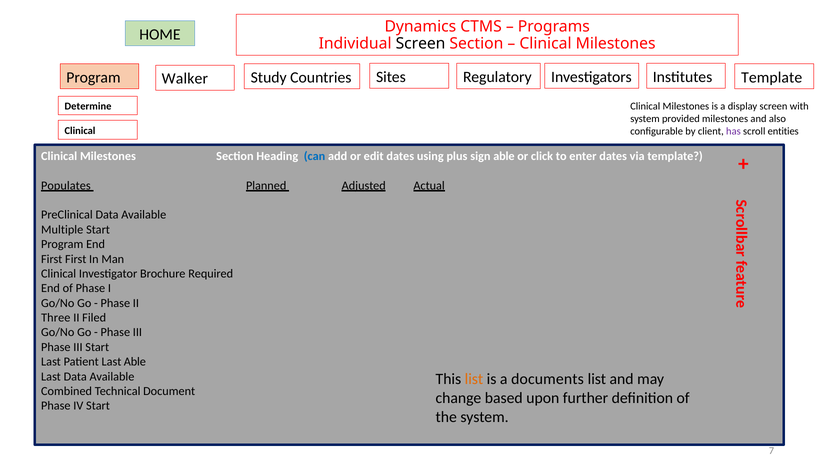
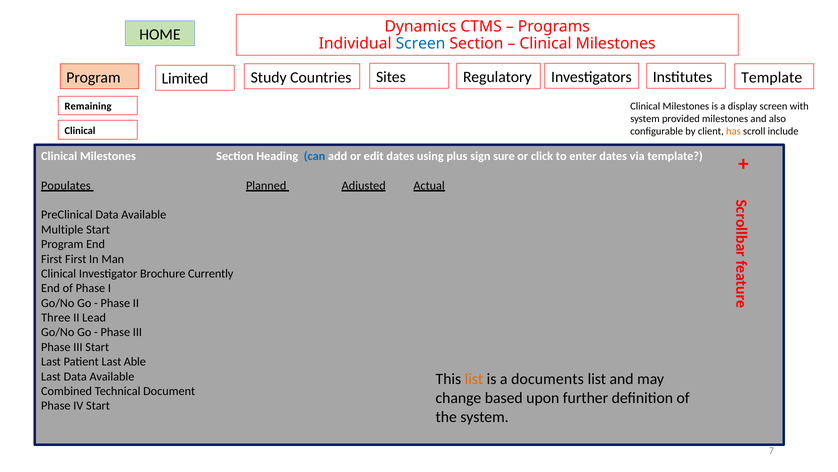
Screen colour: black -> blue (421, 44)
Walker: Walker -> Limited (185, 79)
Determine: Determine -> Remaining (88, 106)
has colour: purple -> orange (733, 131)
entities: entities -> include (783, 131)
sign able: able -> sure (504, 156)
Required: Required -> Currently (211, 273)
Filed: Filed -> Lead (94, 317)
